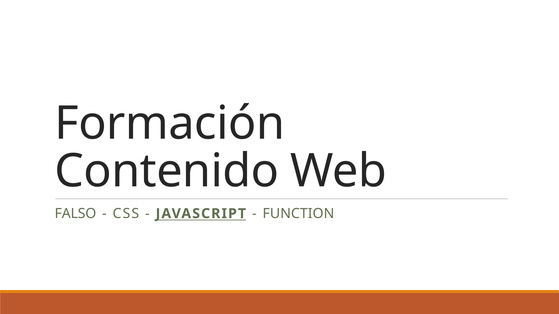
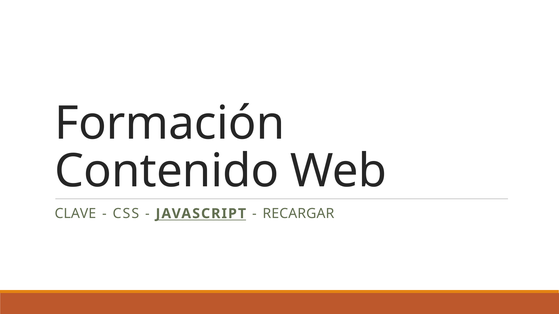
FALSO: FALSO -> CLAVE (75, 214)
FUNCTION: FUNCTION -> RECARGAR (298, 214)
